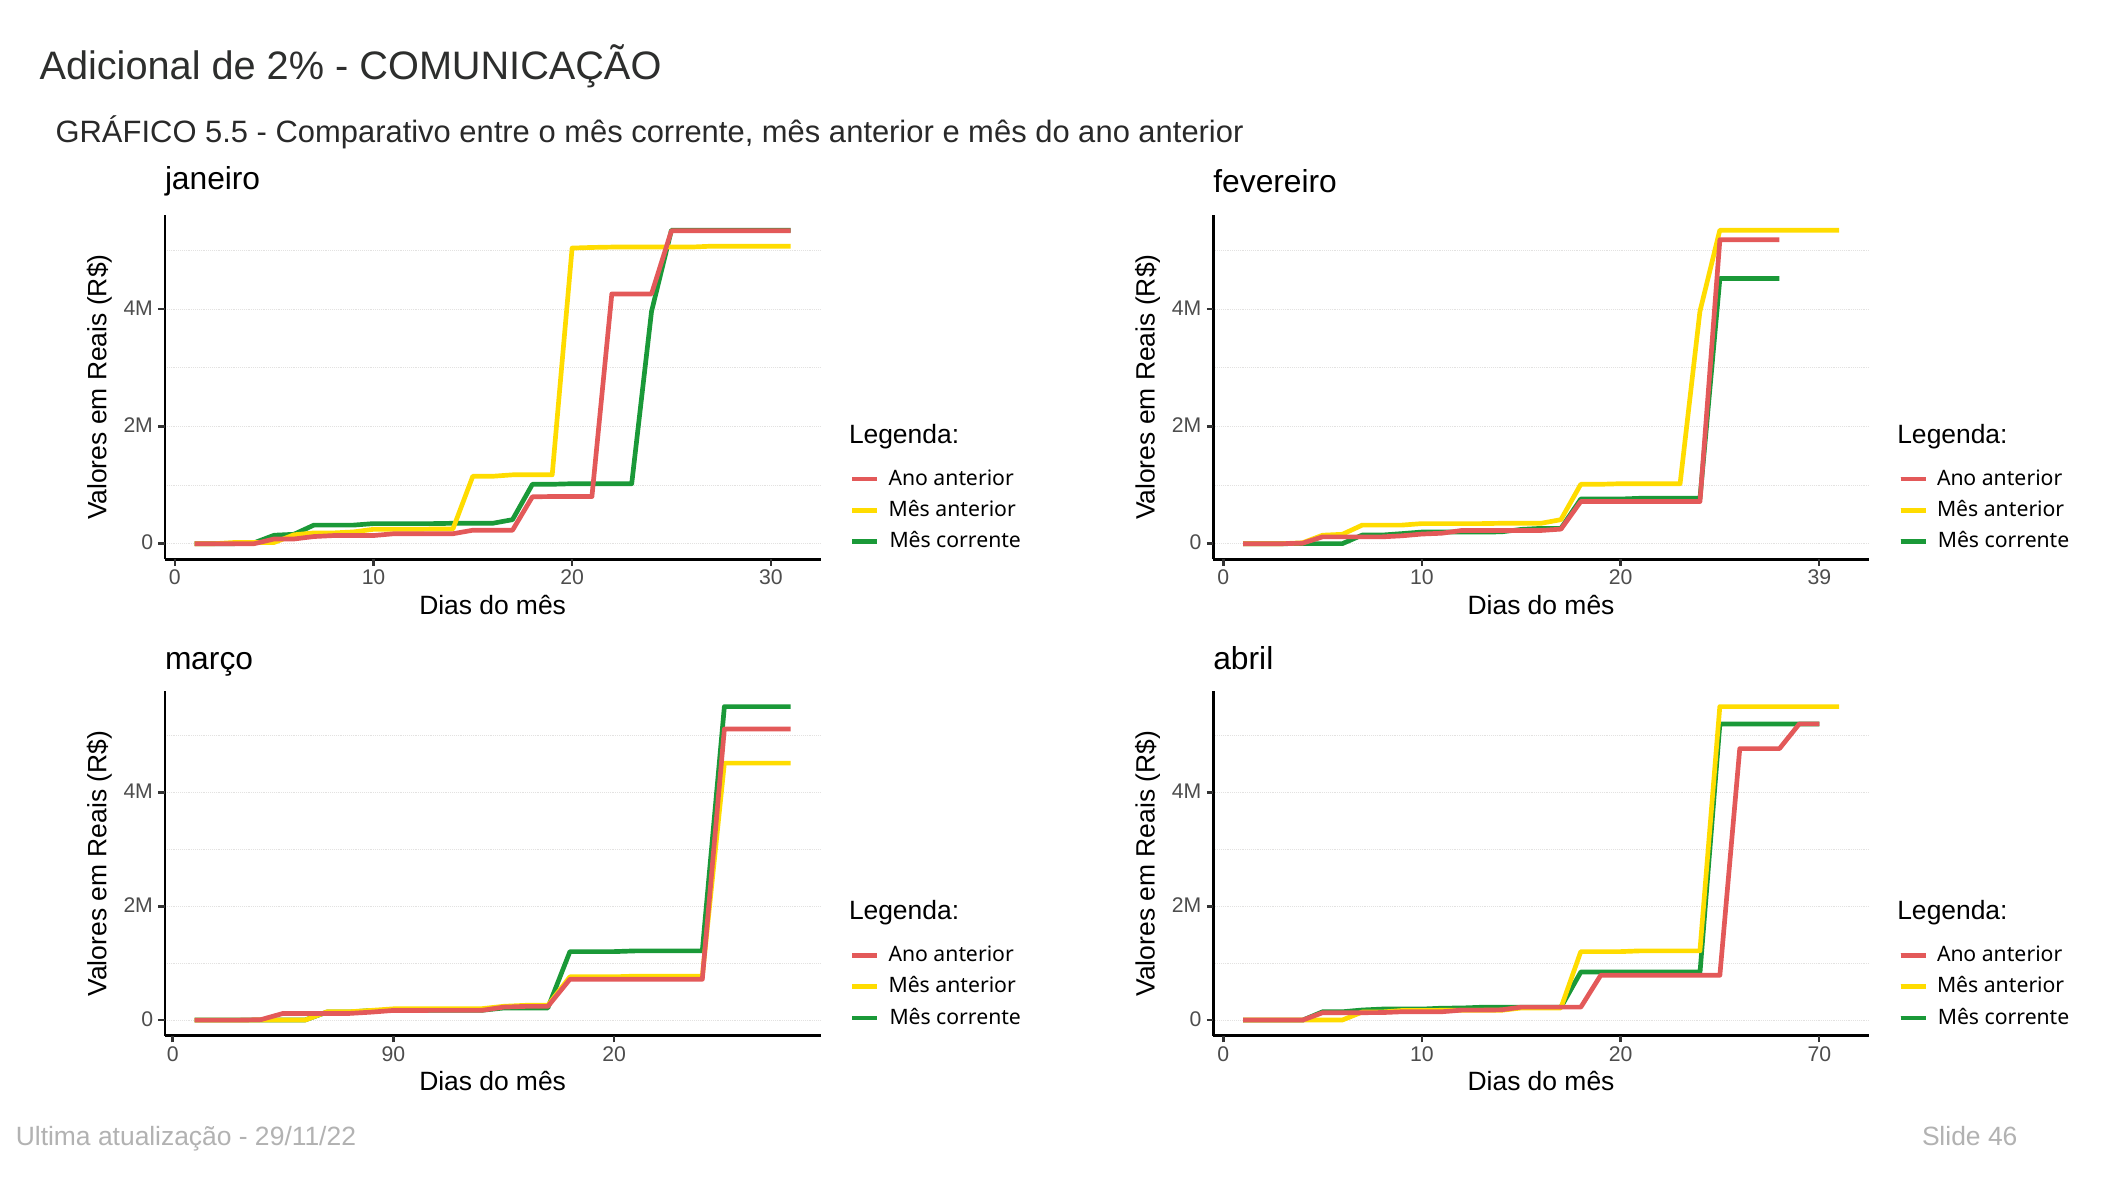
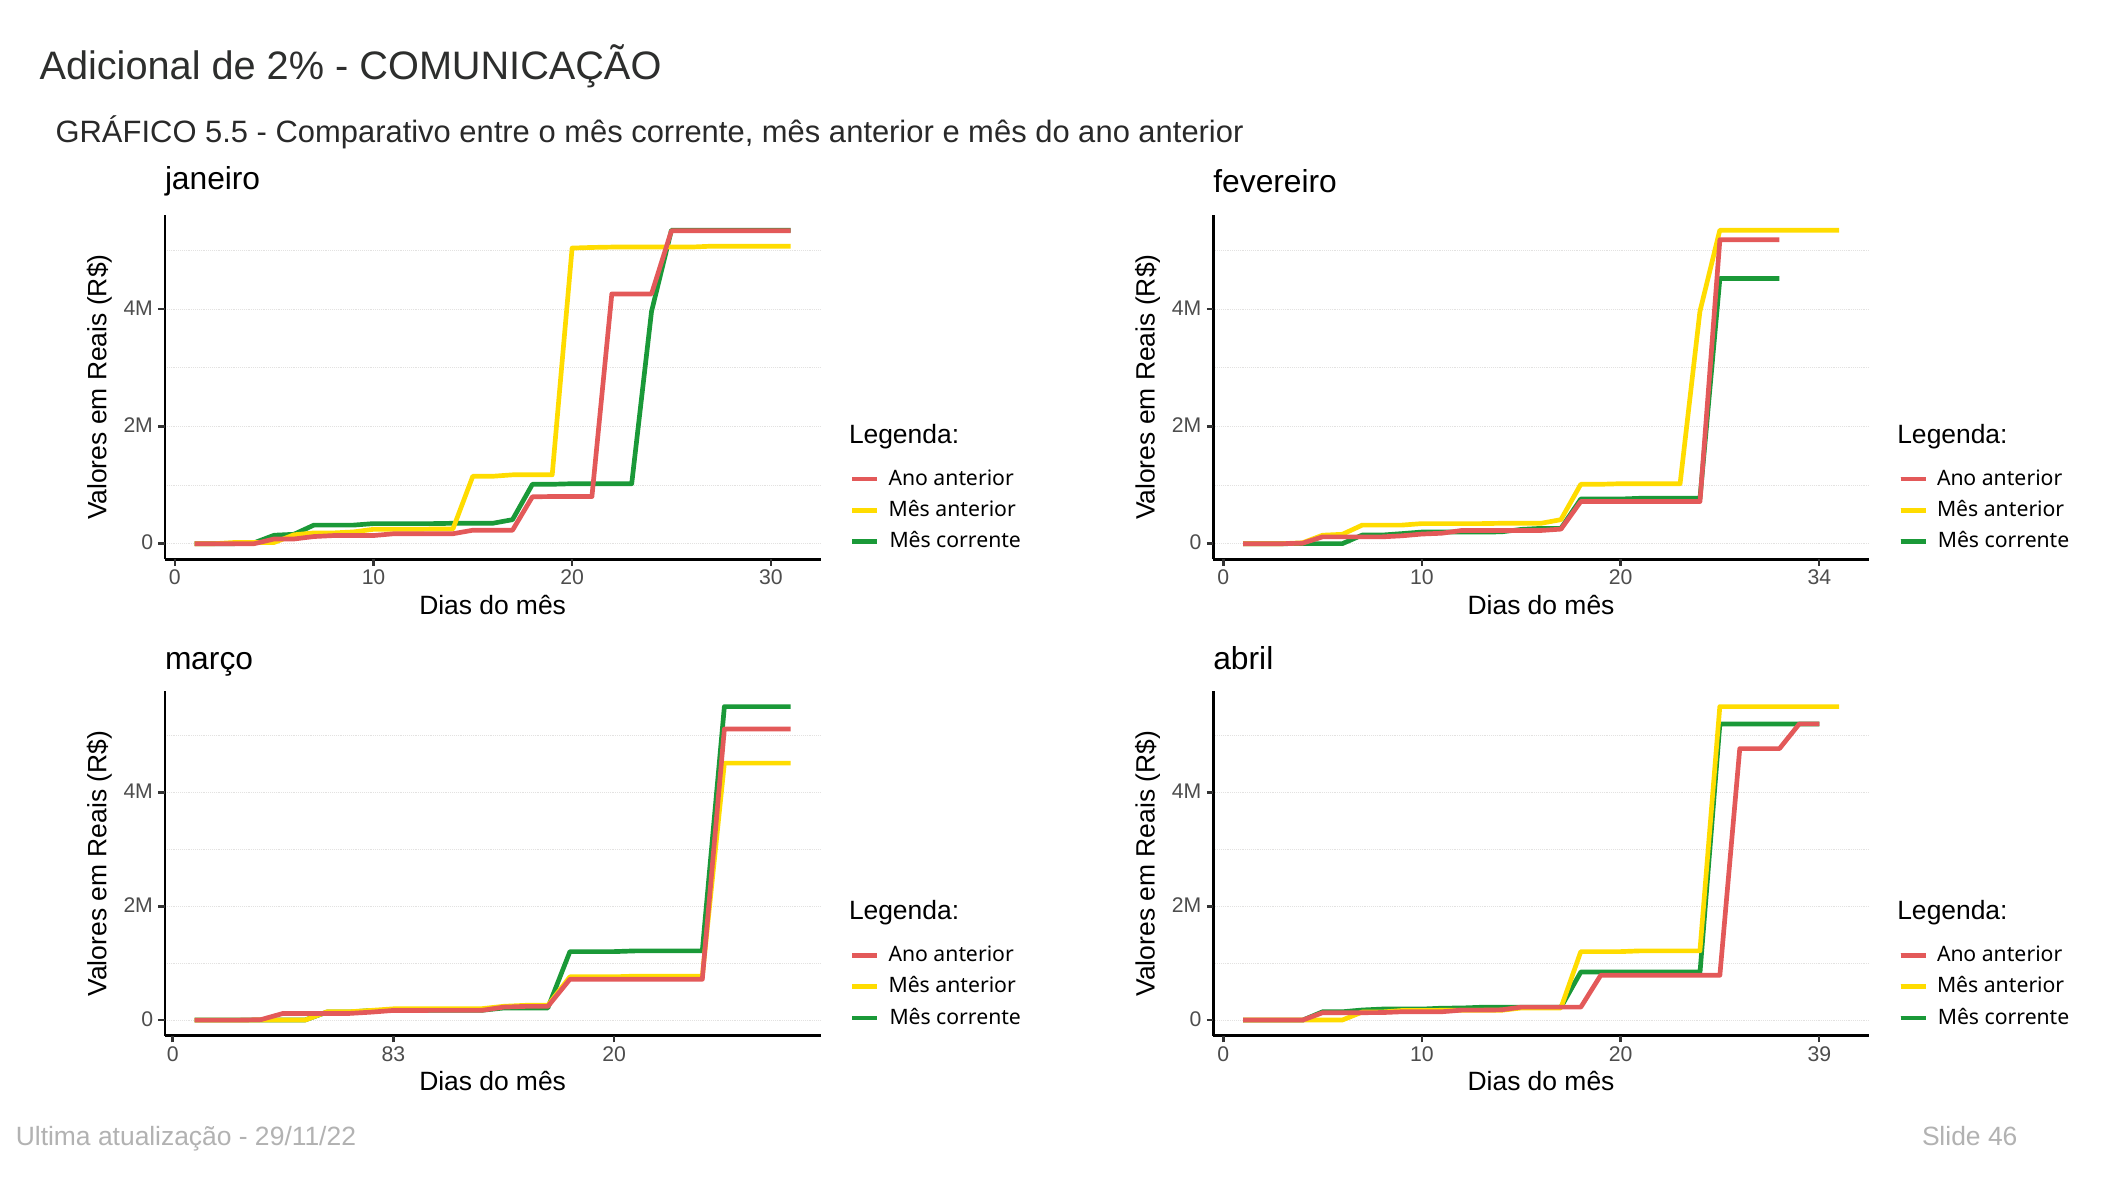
39: 39 -> 34 (1819, 578)
90: 90 -> 83 (393, 1055)
70: 70 -> 39 (1819, 1055)
